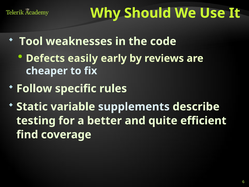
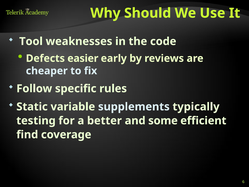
easily: easily -> easier (83, 58)
describe: describe -> typically (196, 107)
quite: quite -> some (163, 121)
